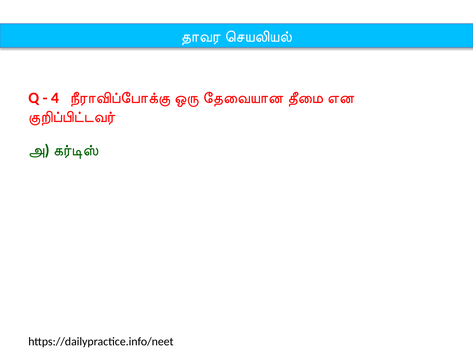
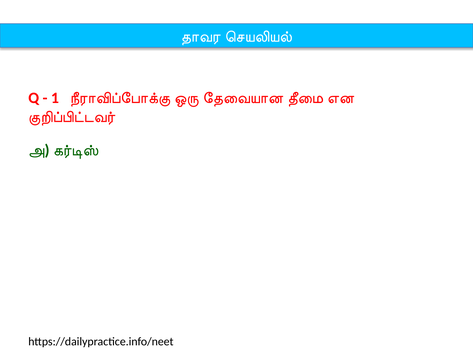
4: 4 -> 1 (55, 98)
